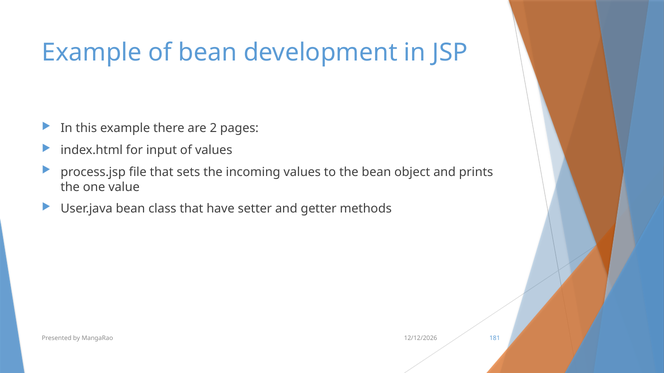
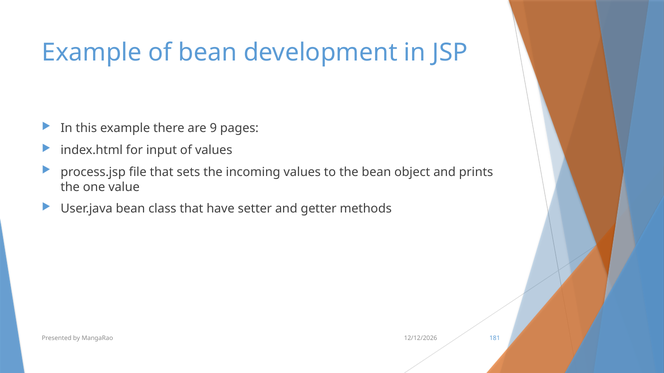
2: 2 -> 9 (213, 129)
